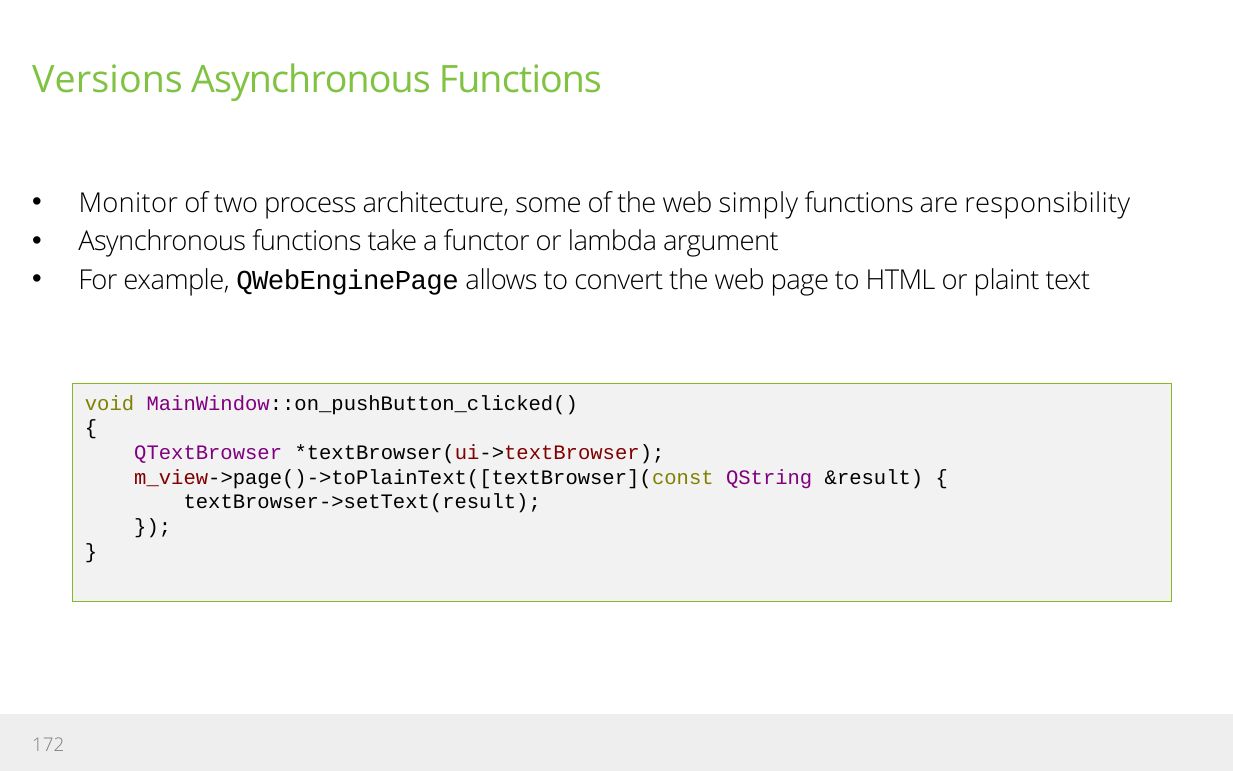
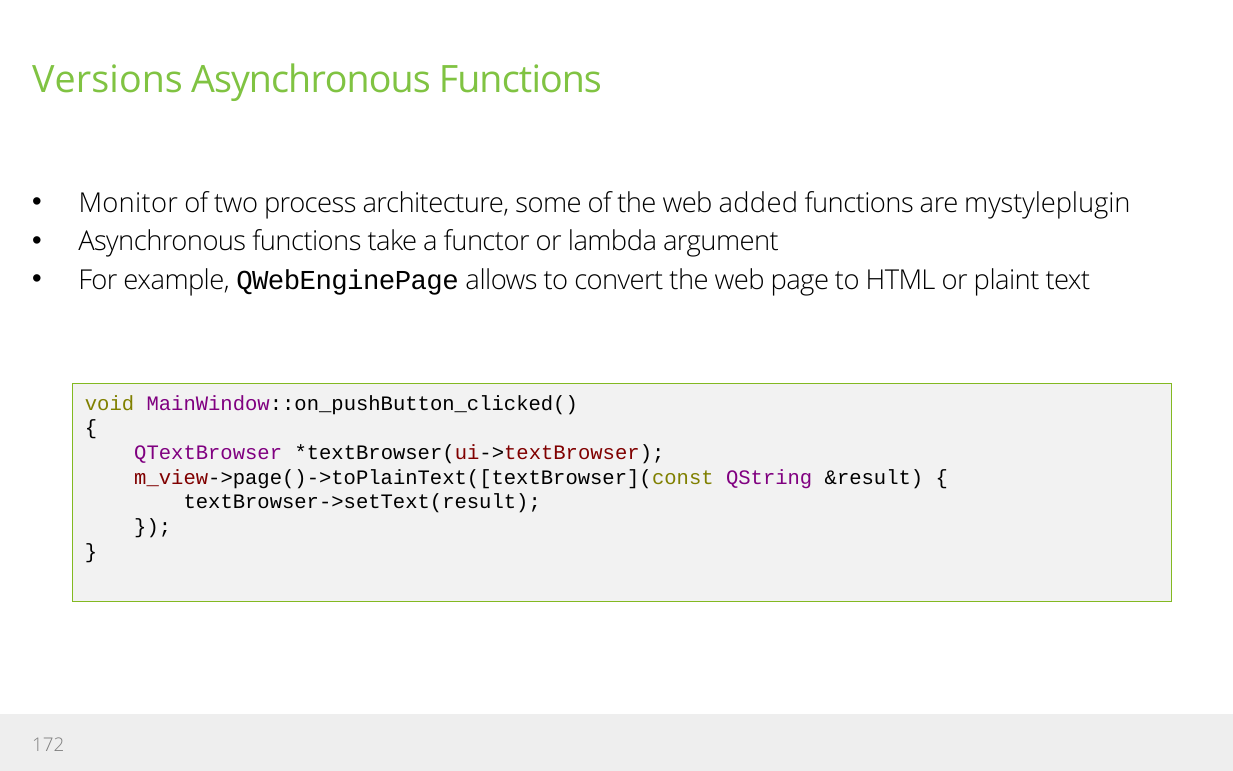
simply: simply -> added (758, 203)
responsibility: responsibility -> mystyleplugin (1047, 203)
